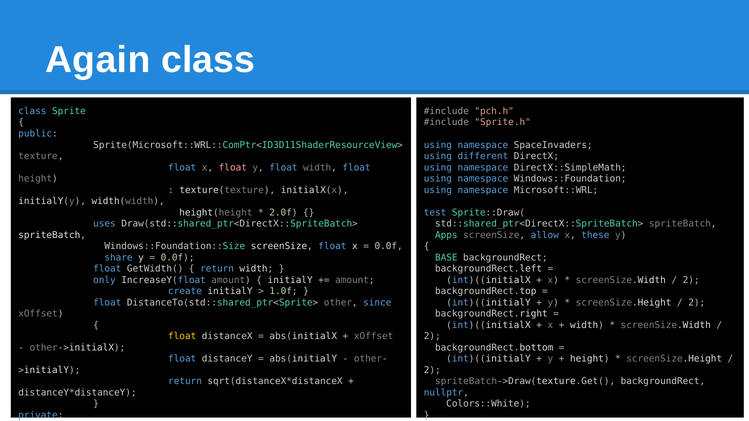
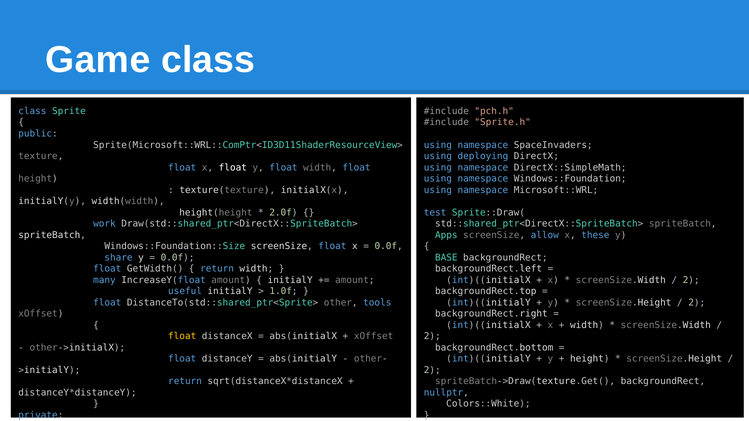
Again: Again -> Game (98, 60)
different: different -> deploying (483, 156)
float colour: pink -> white (233, 168)
uses: uses -> work (104, 224)
only: only -> many (104, 280)
create: create -> useful (185, 291)
since: since -> tools (377, 303)
